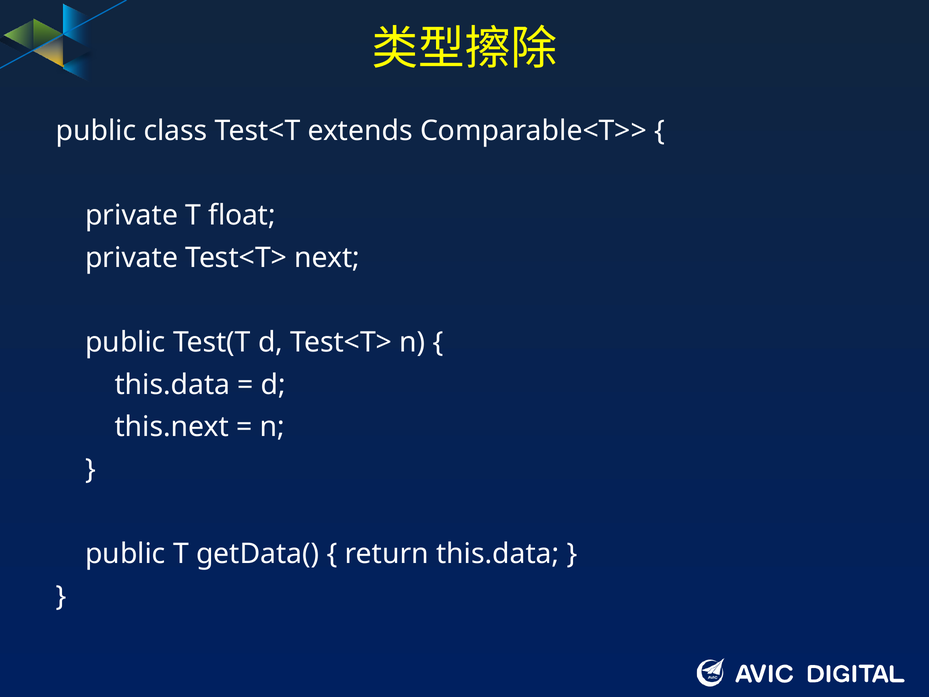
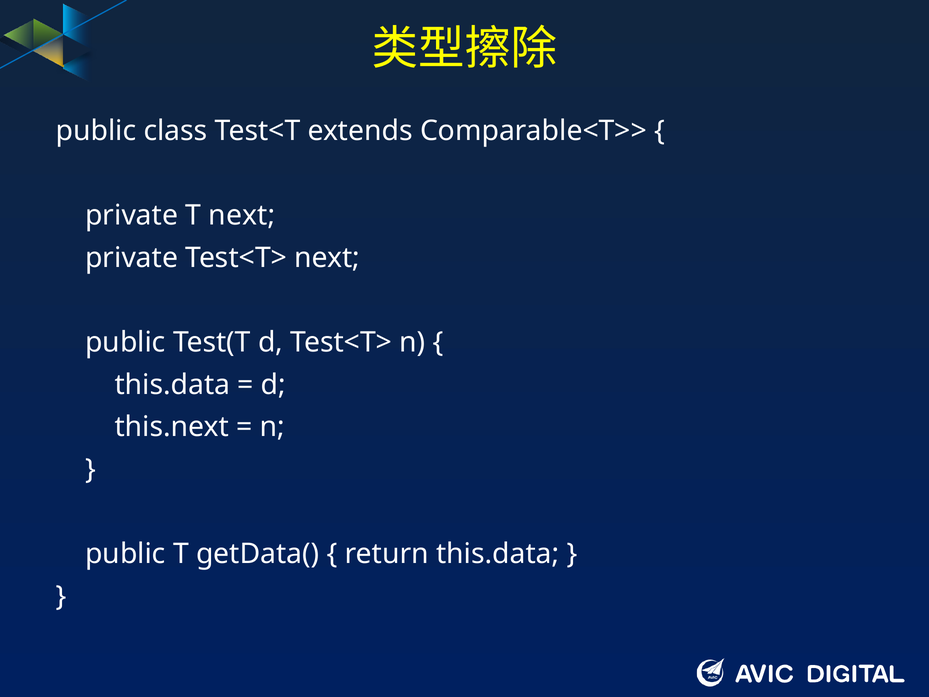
T float: float -> next (242, 215)
